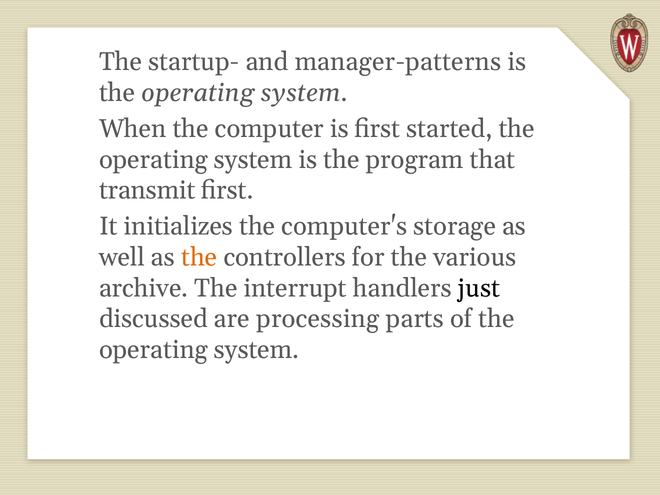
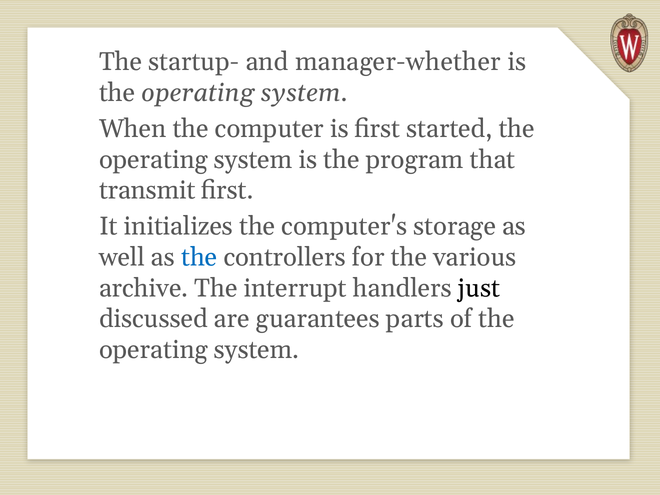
manager-patterns: manager-patterns -> manager-whether (398, 62)
the colour: orange -> blue (199, 257)
processing: processing -> guarantees (318, 319)
